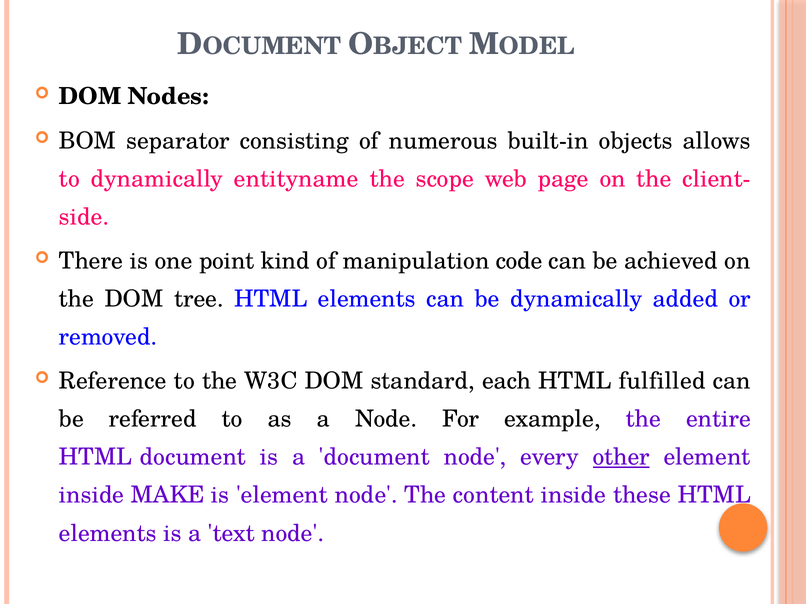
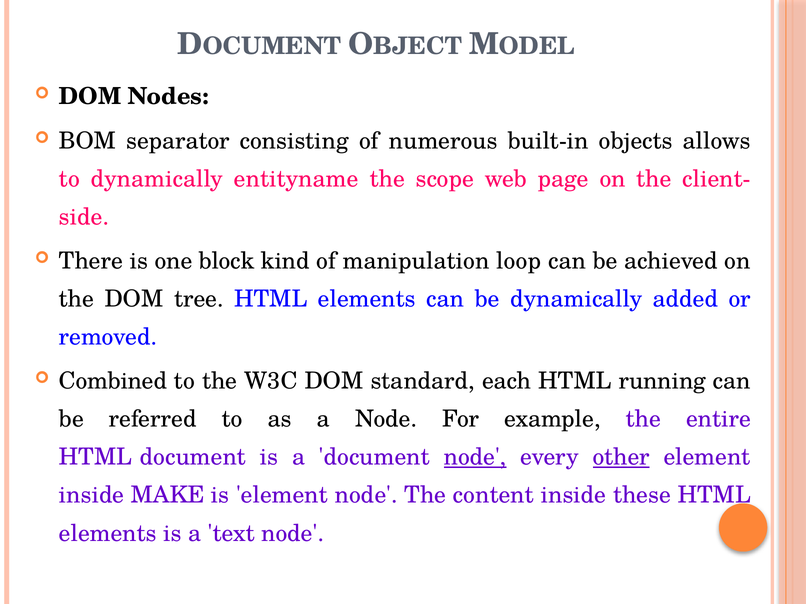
point: point -> block (227, 261)
code: code -> loop (519, 261)
Reference: Reference -> Combined (113, 381)
fulfilled: fulfilled -> running (662, 381)
node underline: none -> present (475, 458)
